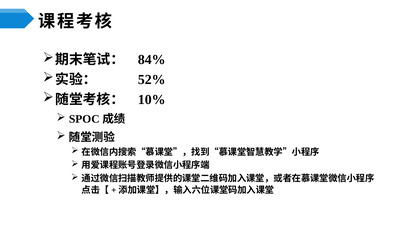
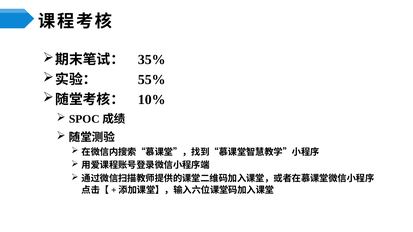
84%: 84% -> 35% (152, 60)
52%: 52% -> 55% (152, 80)
